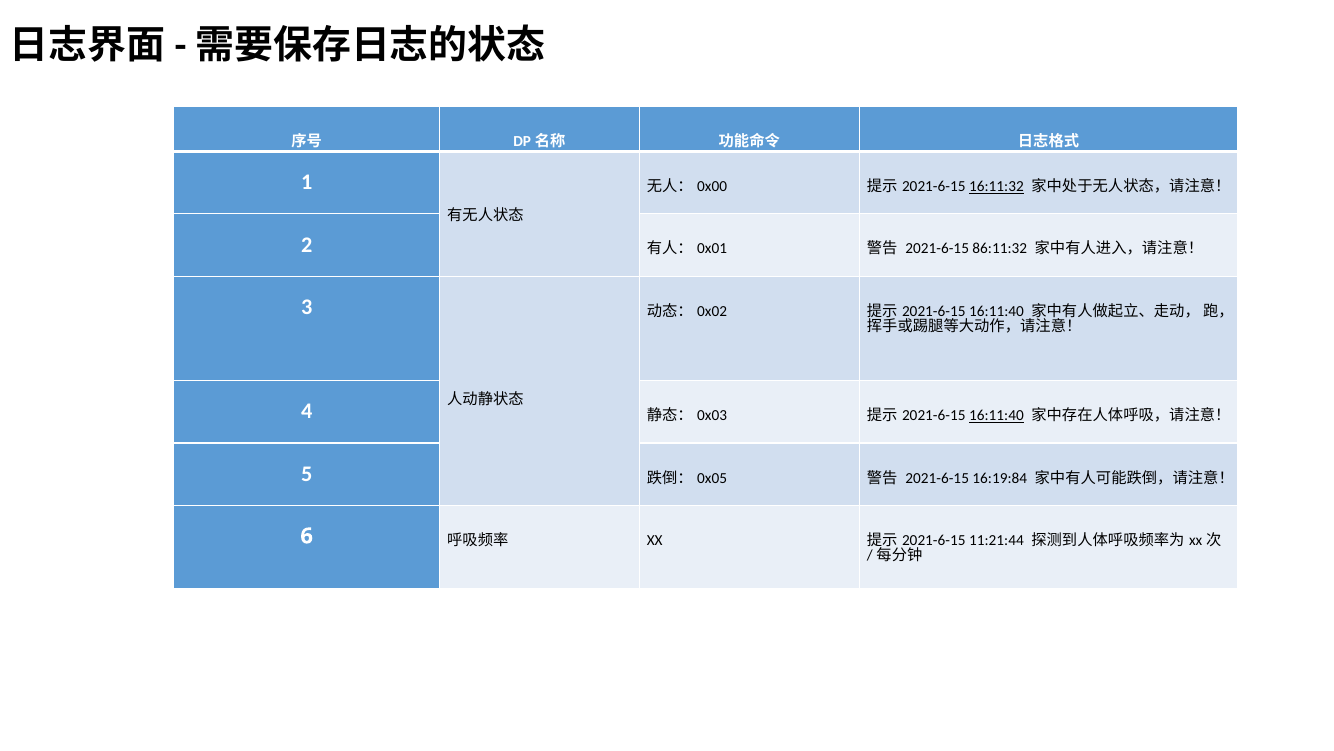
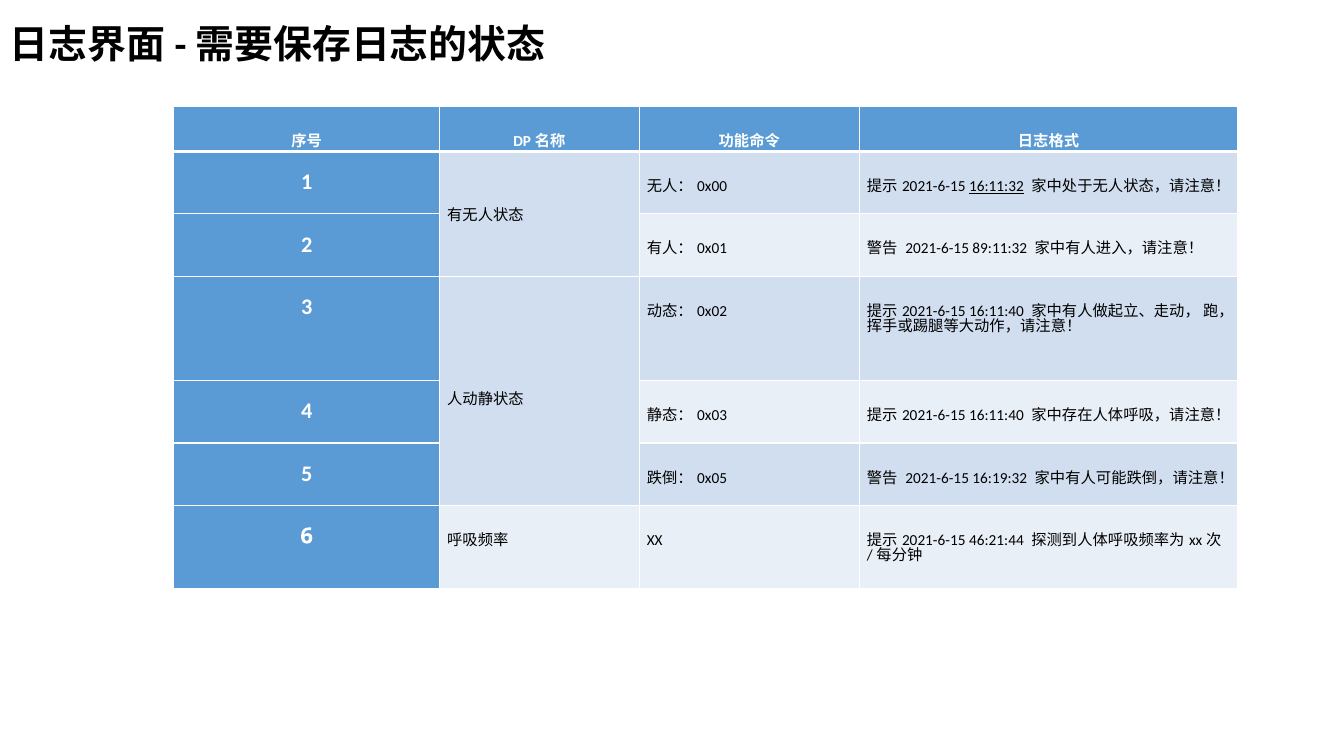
86:11:32: 86:11:32 -> 89:11:32 (1000, 249)
16:11:40 underline: present -> none (996, 415)
16:19:84: 16:19:84 -> 16:19:32 (1000, 478)
11:21:44: 11:21:44 -> 46:21:44 (996, 540)
